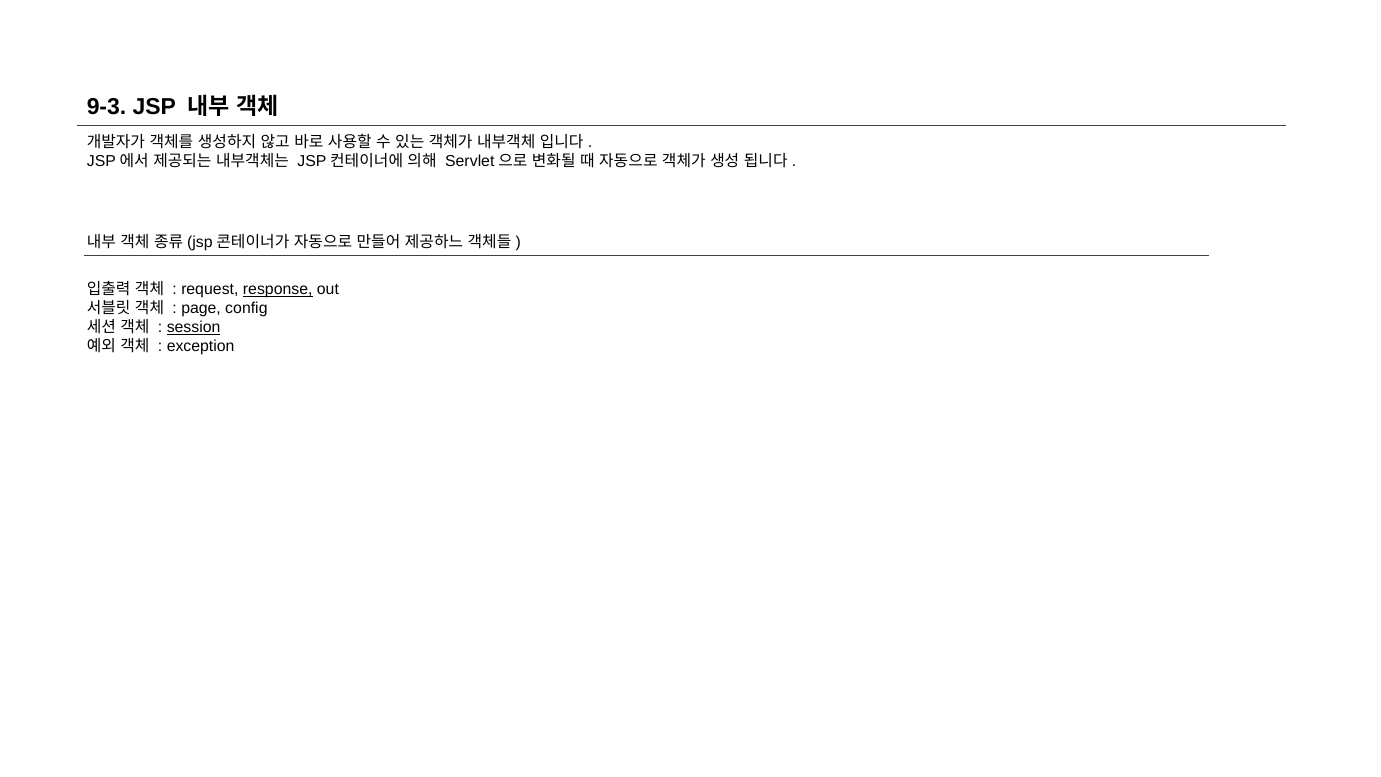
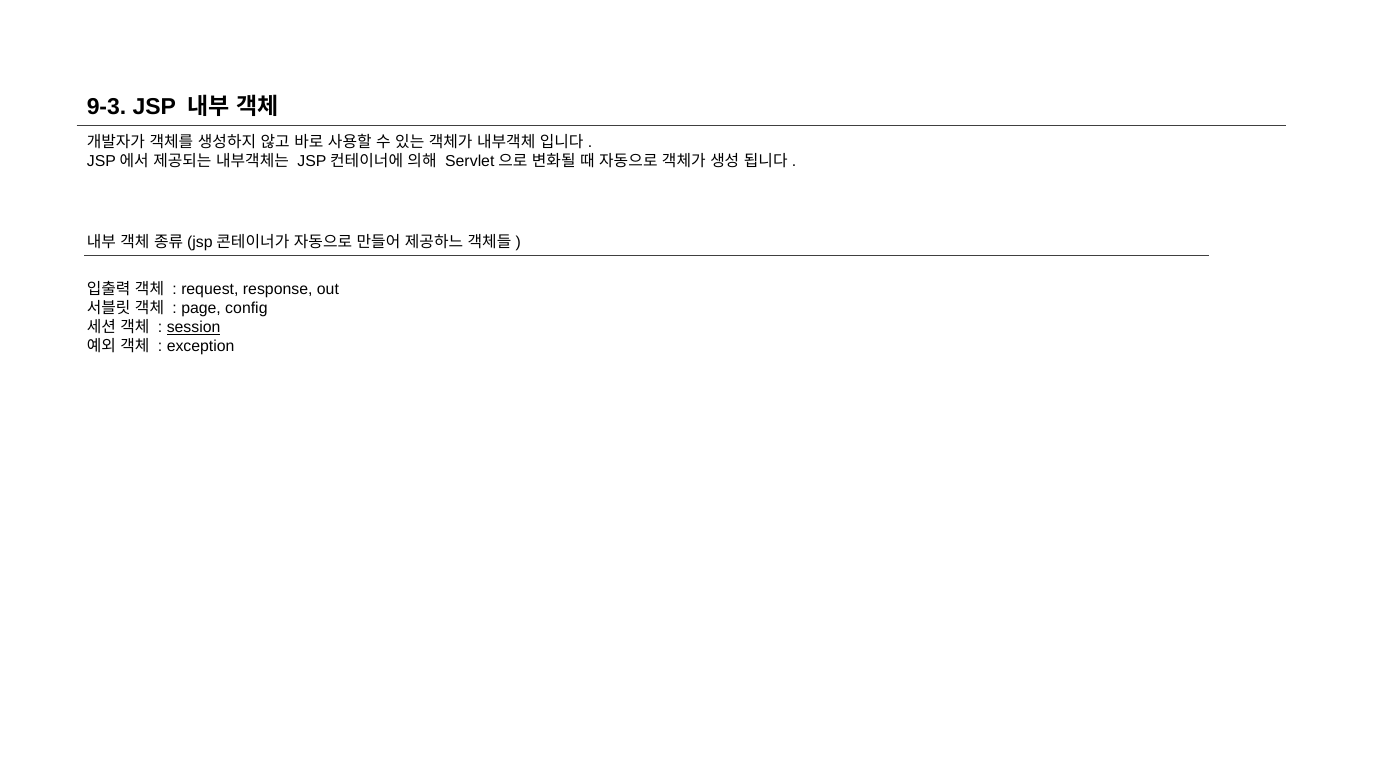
response underline: present -> none (278, 289)
